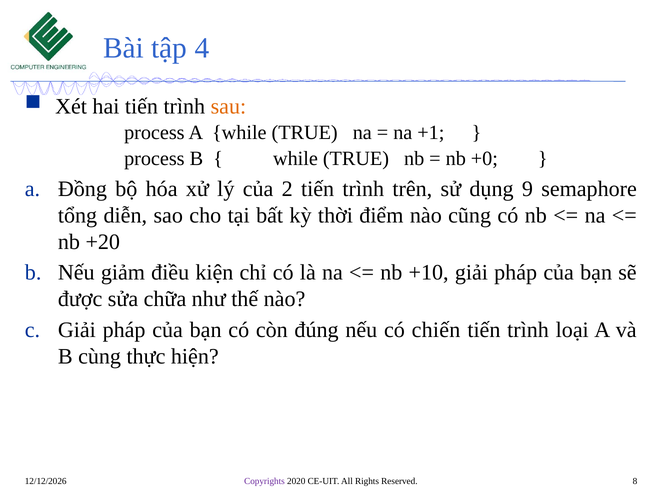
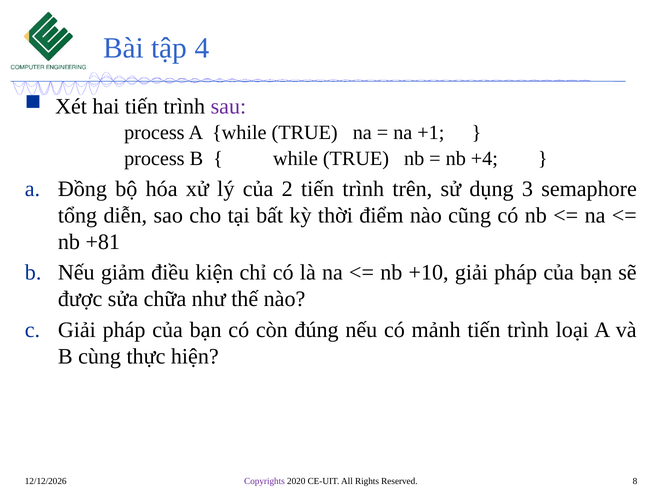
sau colour: orange -> purple (228, 106)
+0: +0 -> +4 (484, 159)
9: 9 -> 3 (527, 189)
+20: +20 -> +81 (103, 242)
chiến: chiến -> mảnh (436, 330)
